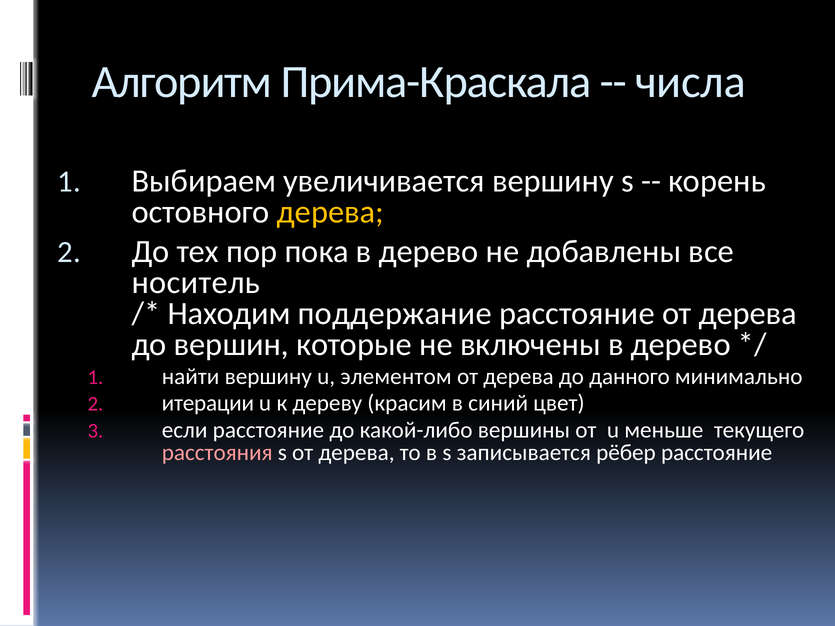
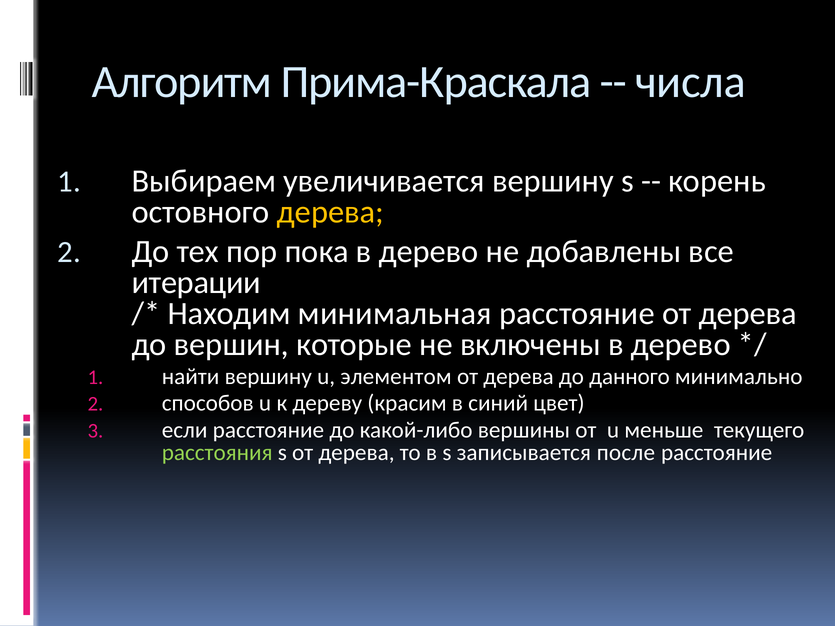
носитель: носитель -> итерации (196, 283)
поддержание: поддержание -> минимальная (395, 314)
итерации: итерации -> способов (208, 403)
расстояния colour: pink -> light green (217, 453)
рёбер: рёбер -> после (626, 453)
